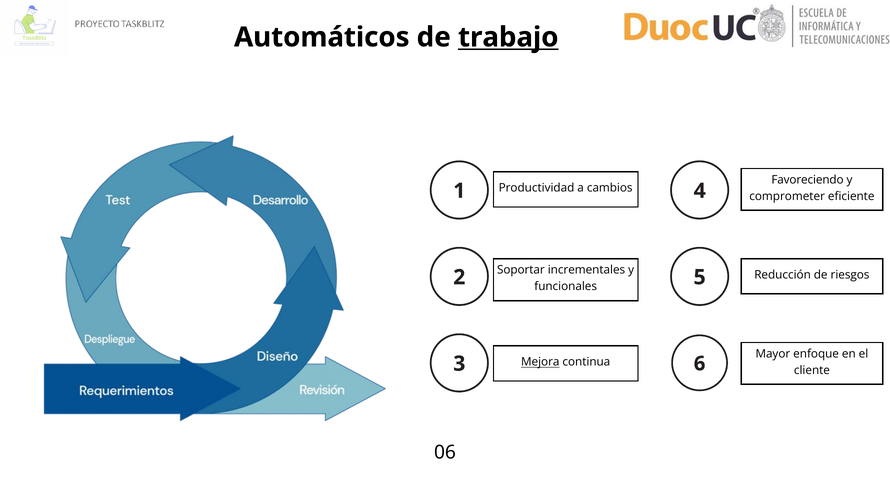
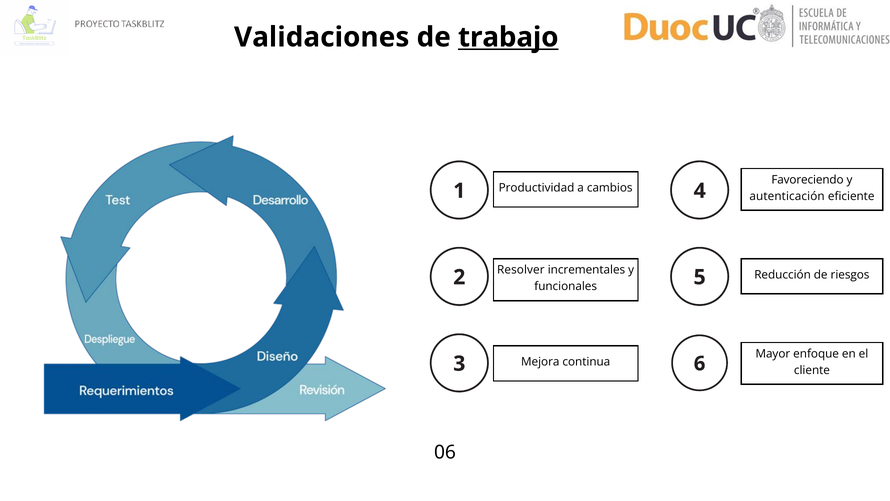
Automáticos: Automáticos -> Validaciones (322, 37)
comprometer: comprometer -> autenticación (787, 196)
Soportar: Soportar -> Resolver (521, 270)
Mejora underline: present -> none (540, 362)
